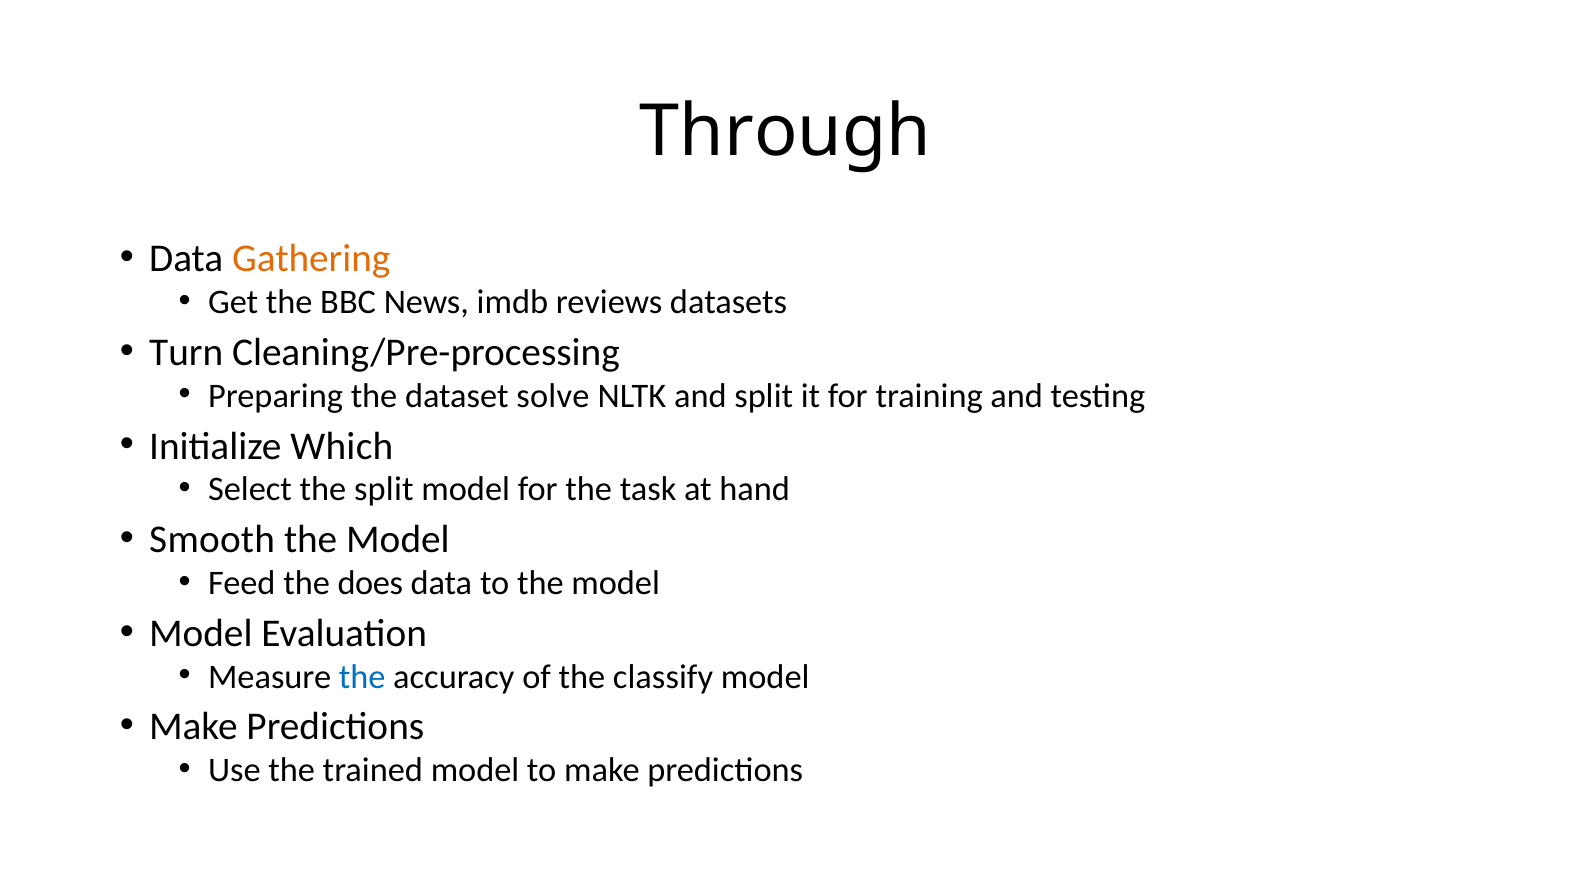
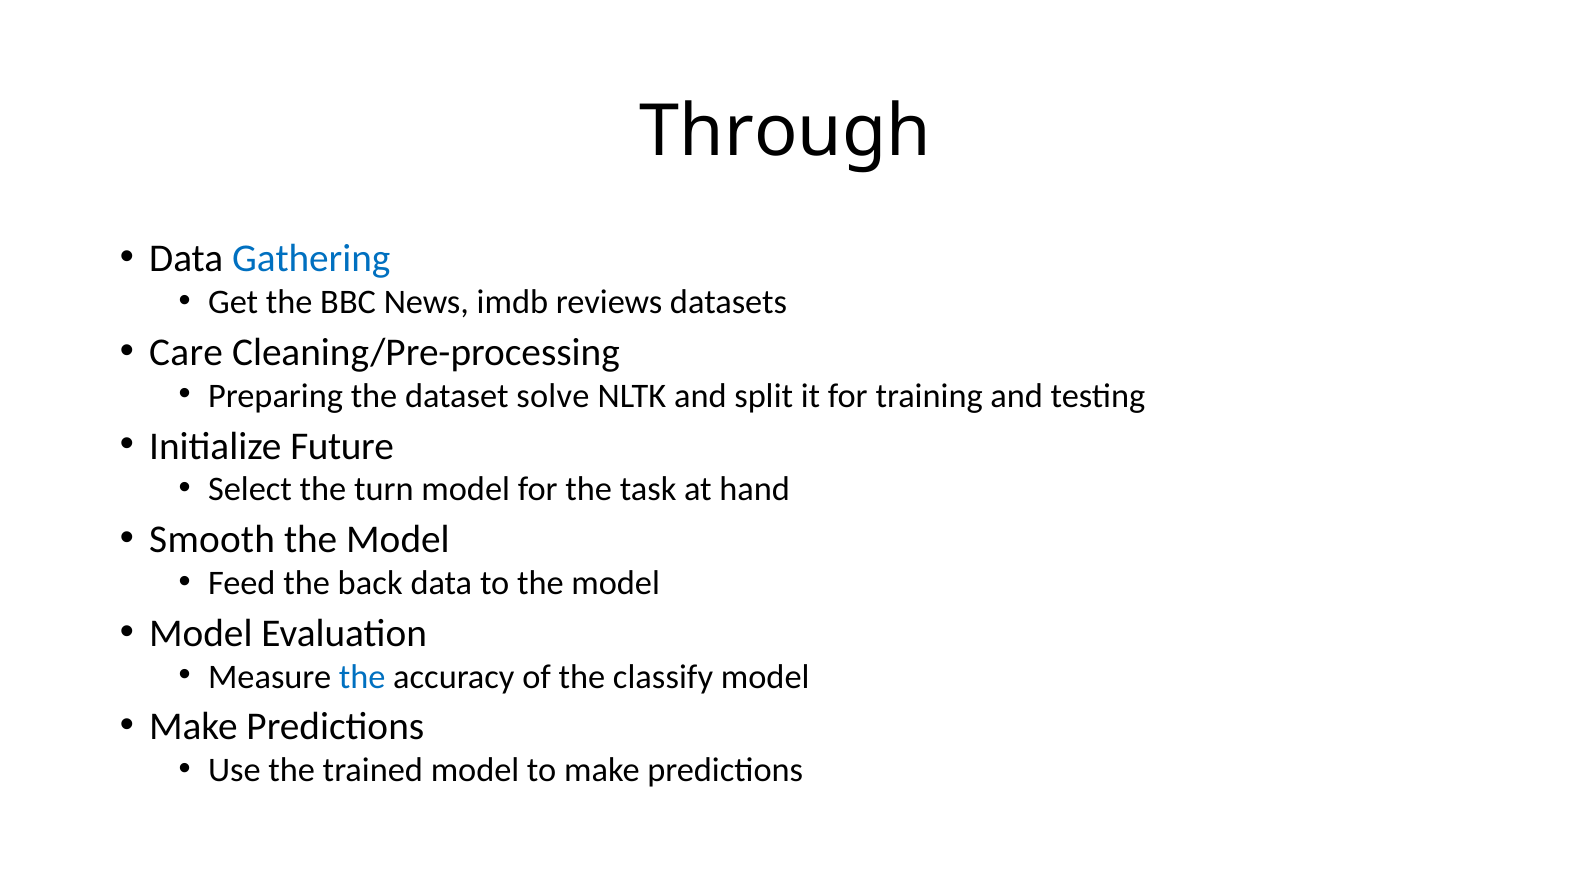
Gathering colour: orange -> blue (311, 259)
Turn: Turn -> Care (186, 352)
Which: Which -> Future (342, 446)
the split: split -> turn (384, 489)
does: does -> back (370, 583)
